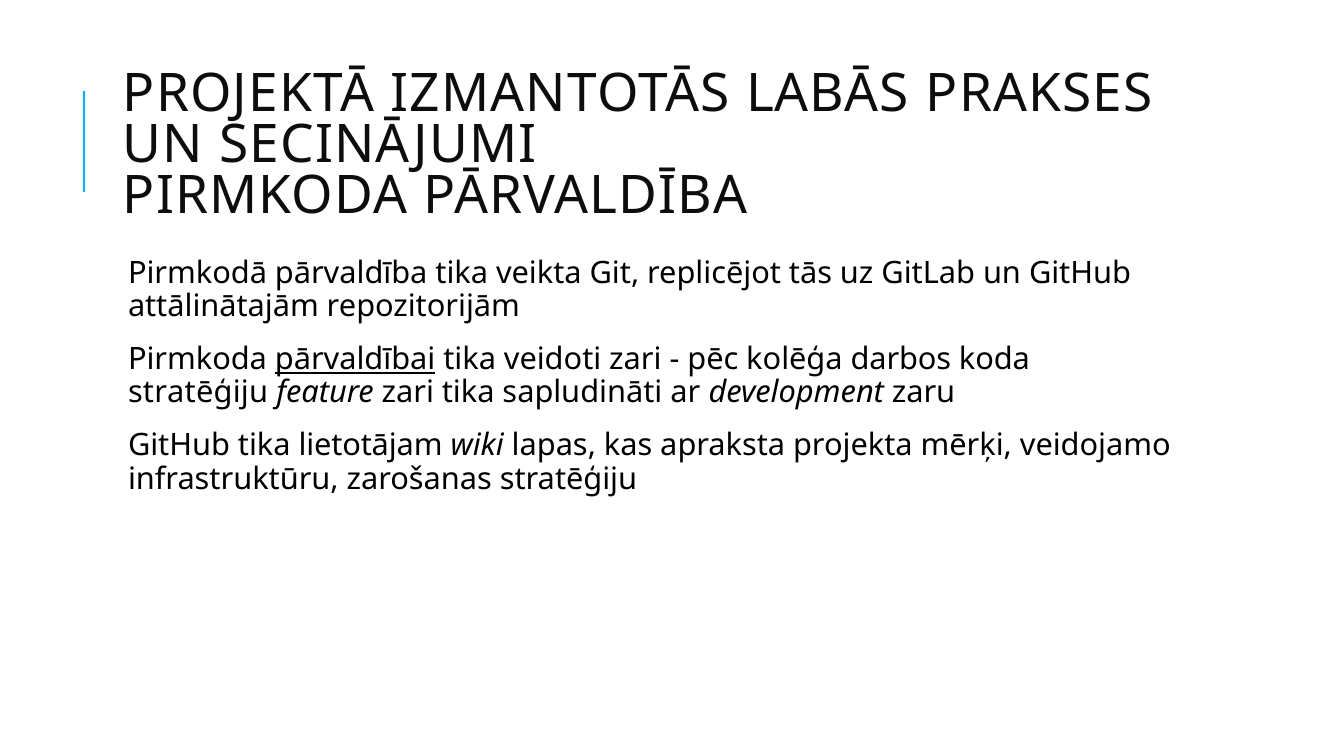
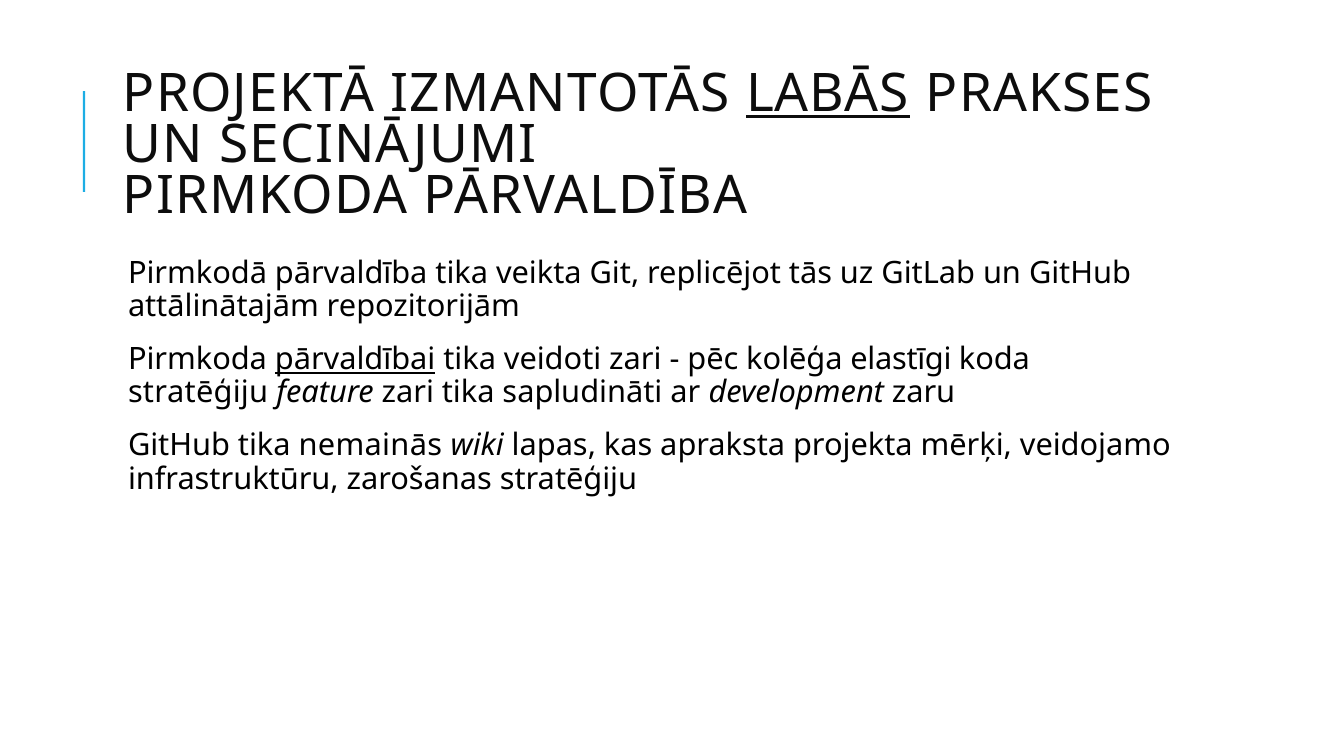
LABĀS underline: none -> present (827, 94)
darbos: darbos -> elastīgi (901, 359)
lietotājam: lietotājam -> nemainās (370, 446)
